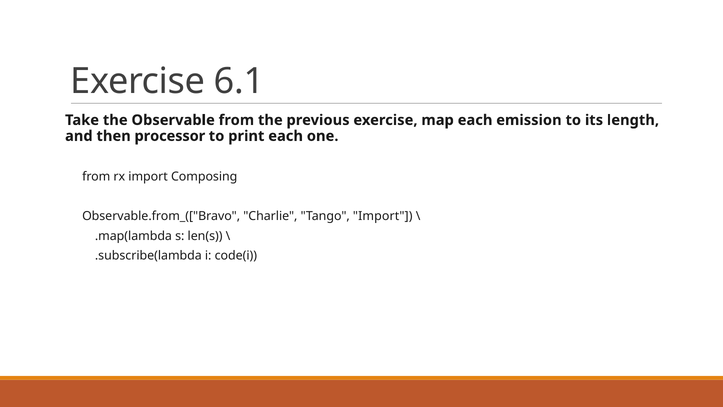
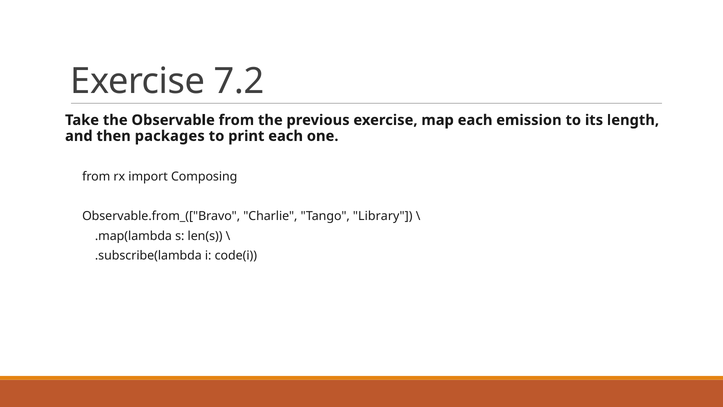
6.1: 6.1 -> 7.2 (239, 81)
processor: processor -> packages (170, 136)
Tango Import: Import -> Library (383, 216)
